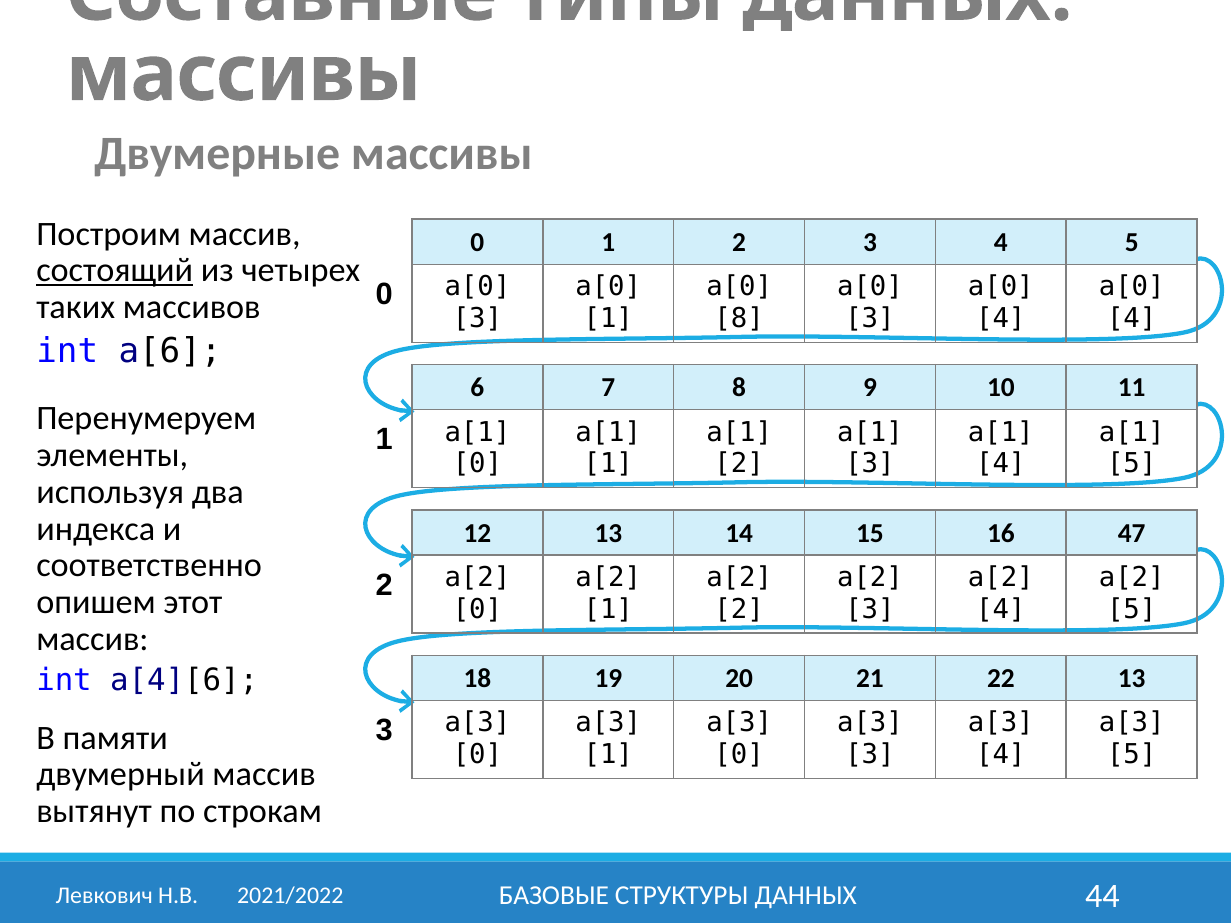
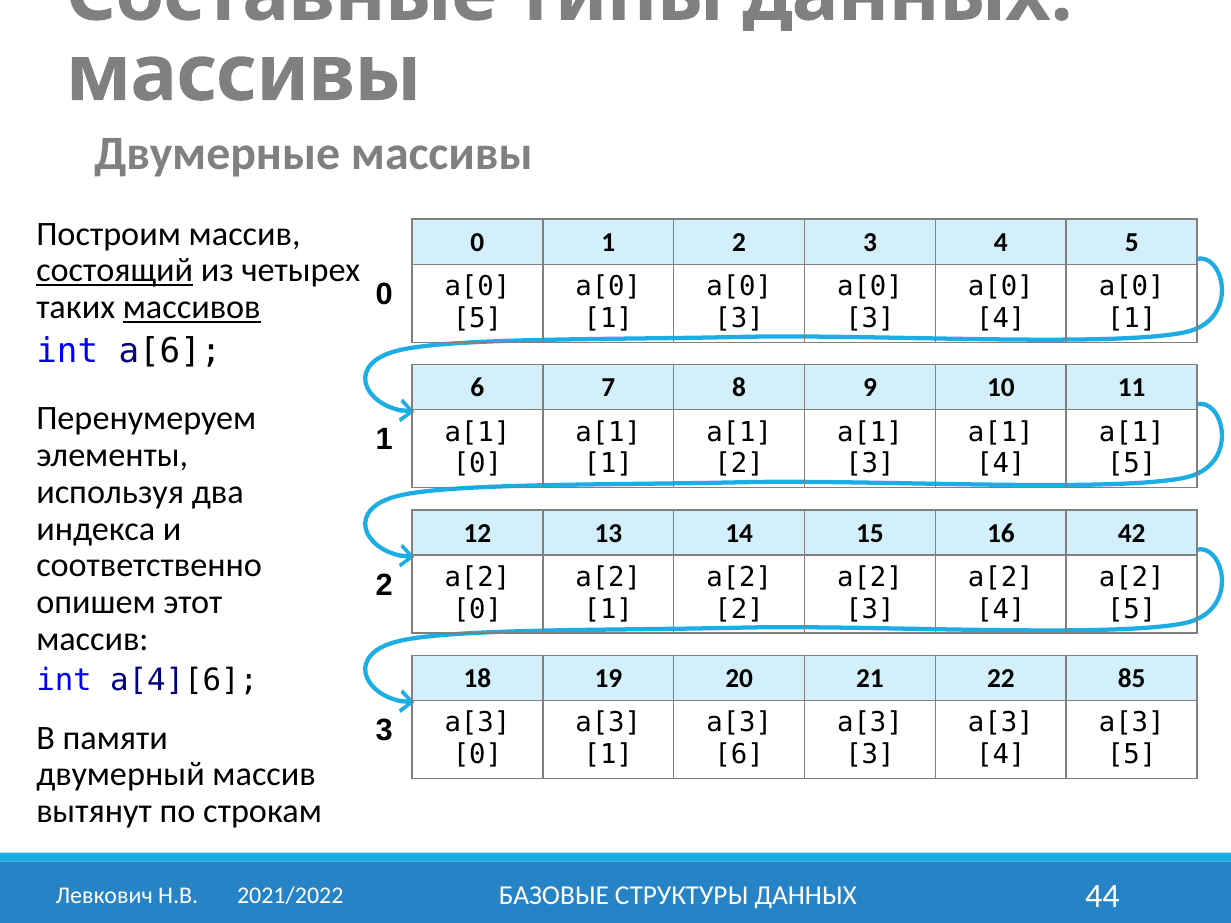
массивов underline: none -> present (192, 308)
3: 3 -> 5 (477, 318)
8: 8 -> 3 (739, 318)
4: 4 -> 1 (1132, 318)
47: 47 -> 42 (1132, 533)
22 13: 13 -> 85 (1132, 679)
0: 0 -> 6 (739, 755)
